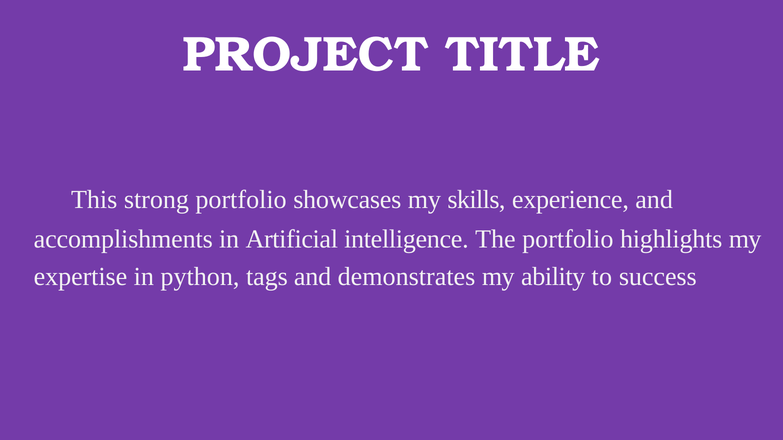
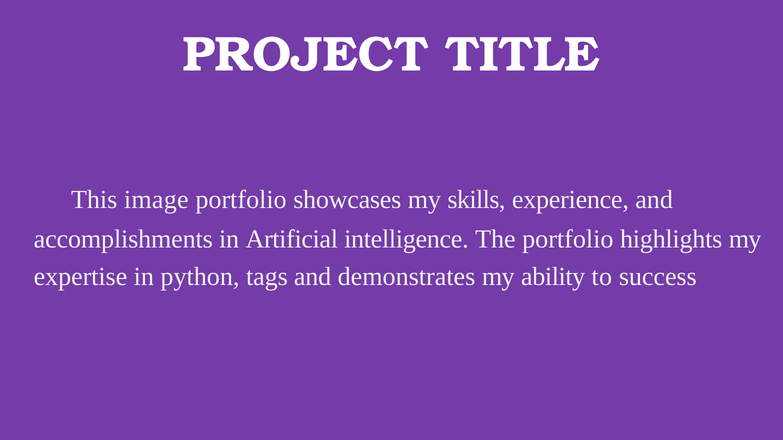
strong: strong -> image (156, 200)
